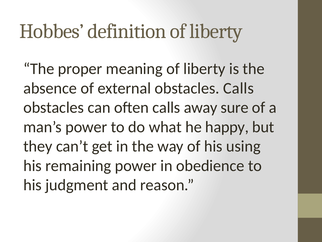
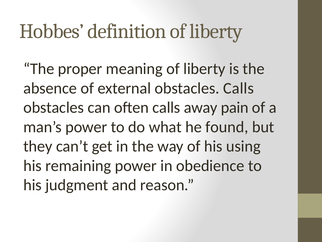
sure: sure -> pain (235, 107)
happy: happy -> found (227, 127)
